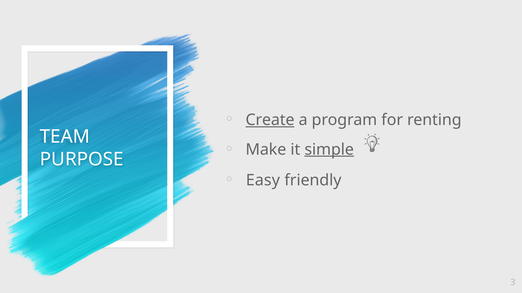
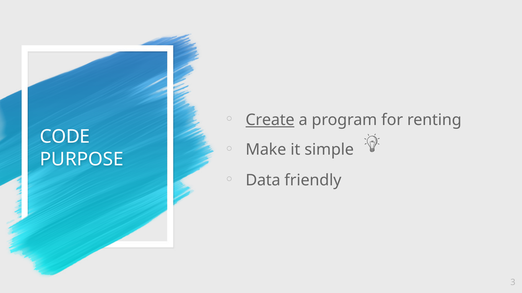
TEAM: TEAM -> CODE (65, 137)
simple underline: present -> none (329, 150)
Easy: Easy -> Data (263, 181)
